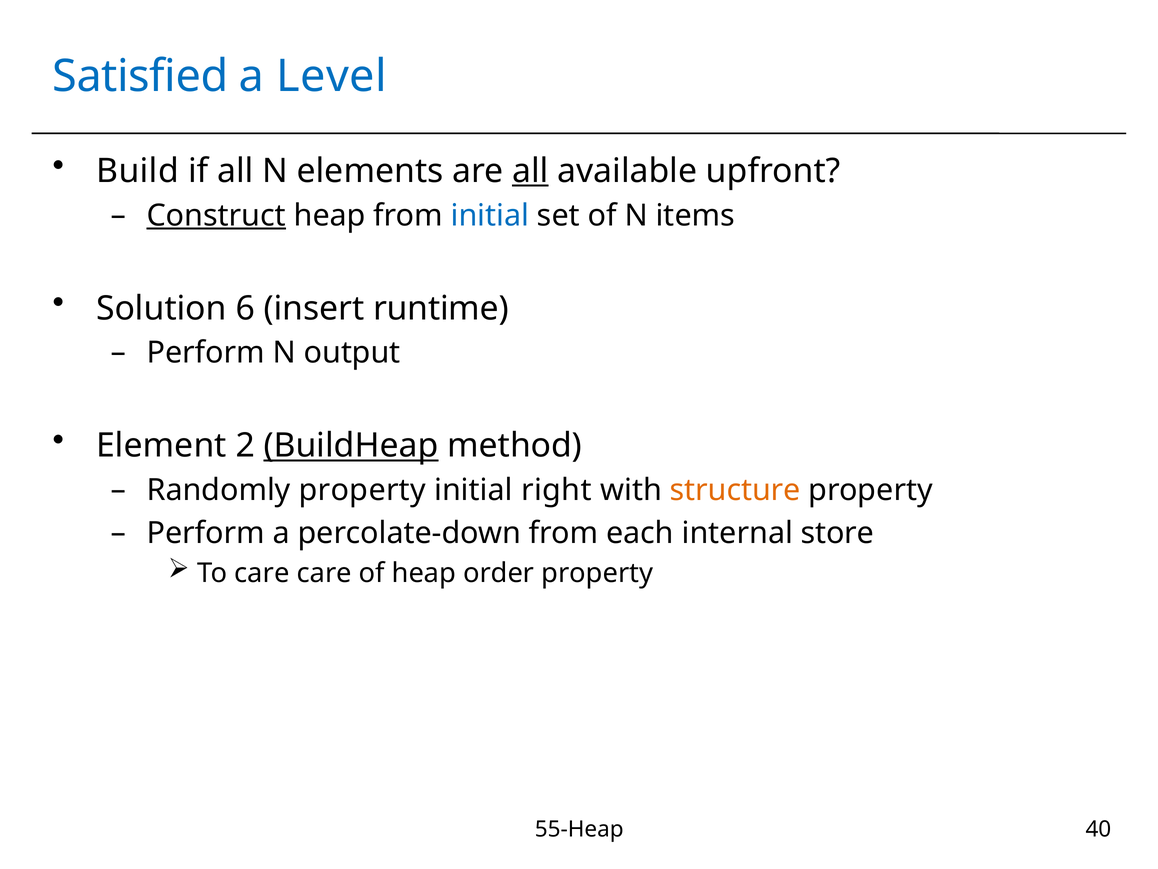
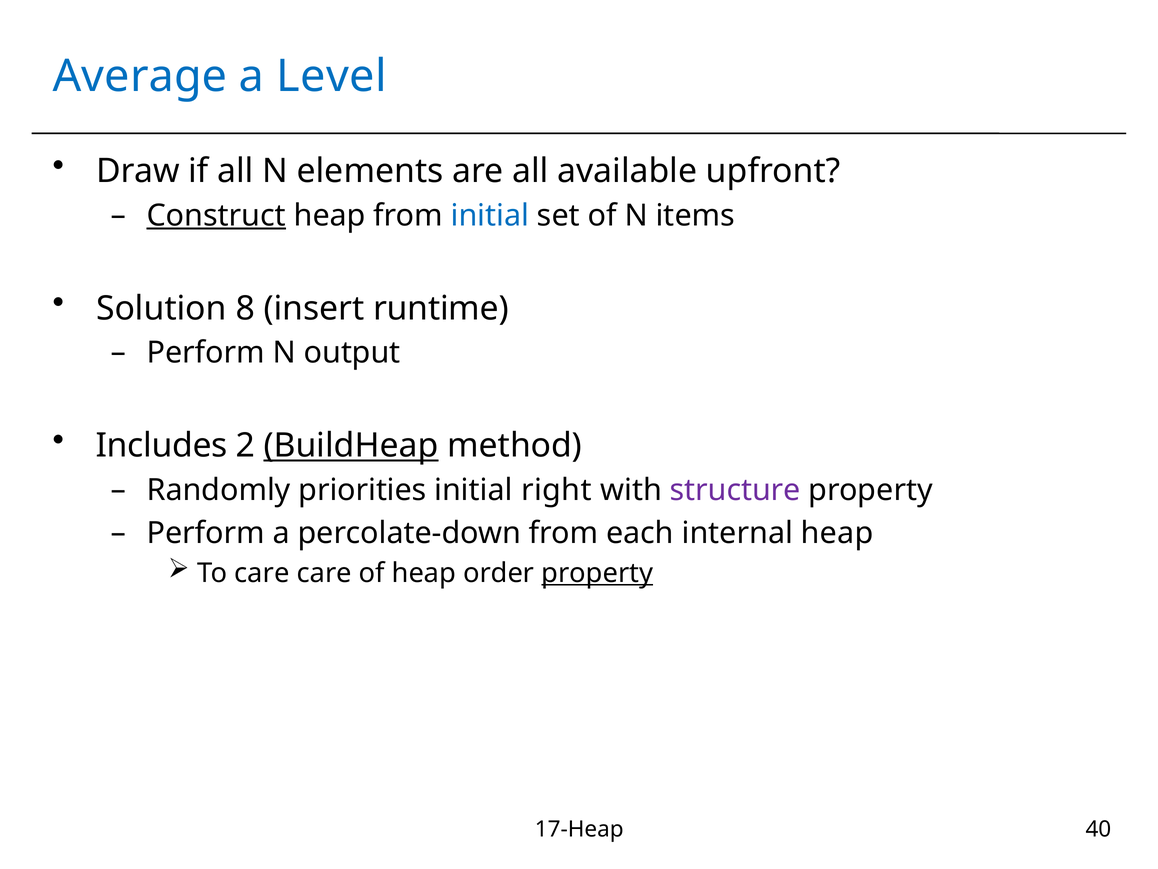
Satisfied: Satisfied -> Average (140, 76)
Build: Build -> Draw (138, 171)
all underline: present -> none (530, 171)
6: 6 -> 8 (245, 308)
Element: Element -> Includes (162, 445)
Randomly property: property -> priorities (362, 490)
structure colour: orange -> purple (735, 490)
internal store: store -> heap (837, 533)
property underline: none -> present (597, 573)
55-Heap: 55-Heap -> 17-Heap (579, 829)
